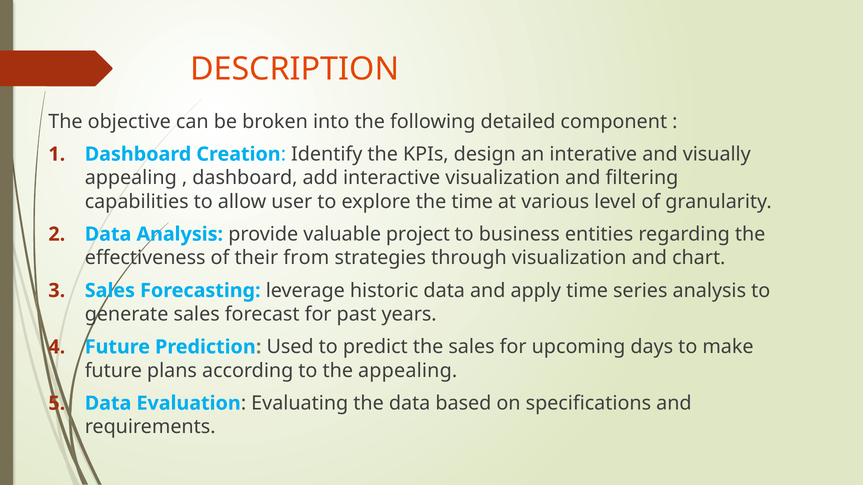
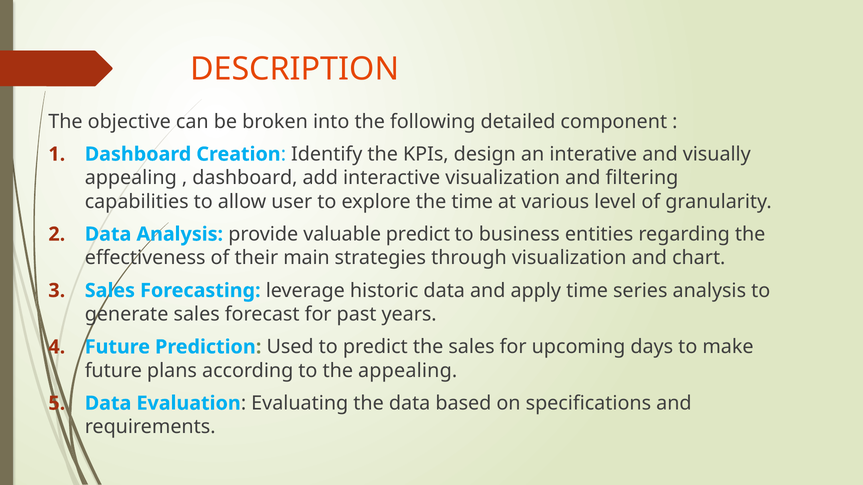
valuable project: project -> predict (418, 234)
from: from -> main (306, 258)
